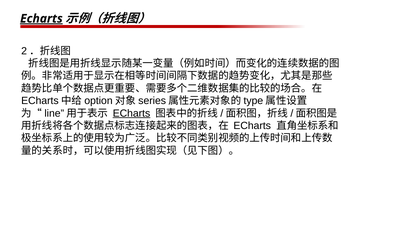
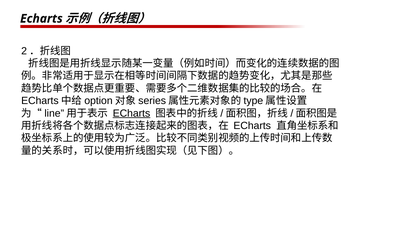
Echarts underline: present -> none (41, 19)
